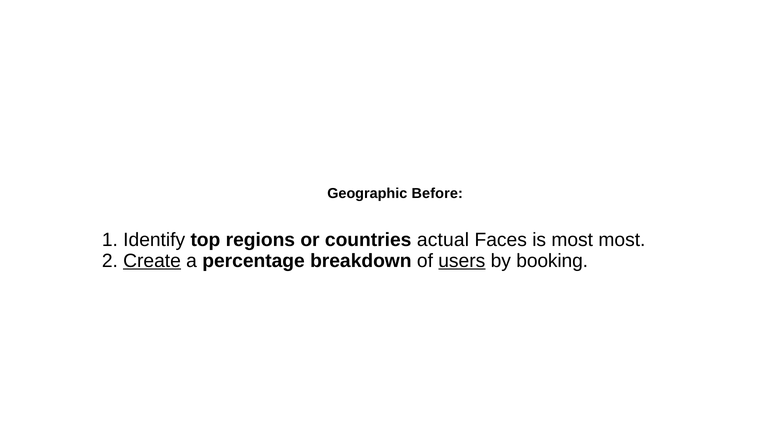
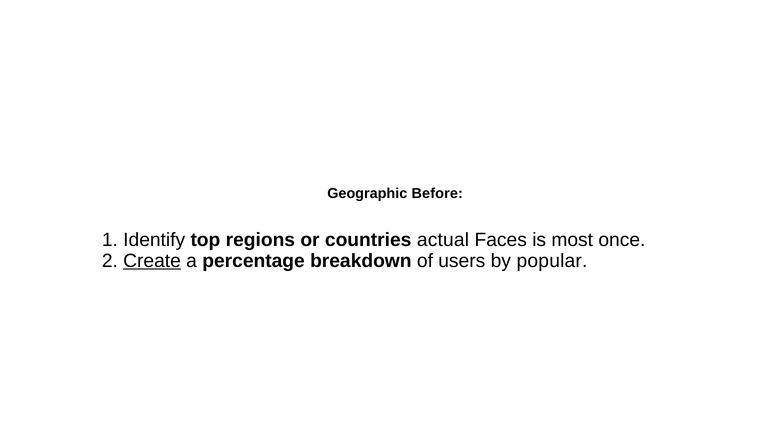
most most: most -> once (622, 240)
users underline: present -> none (462, 261)
booking: booking -> popular (552, 261)
